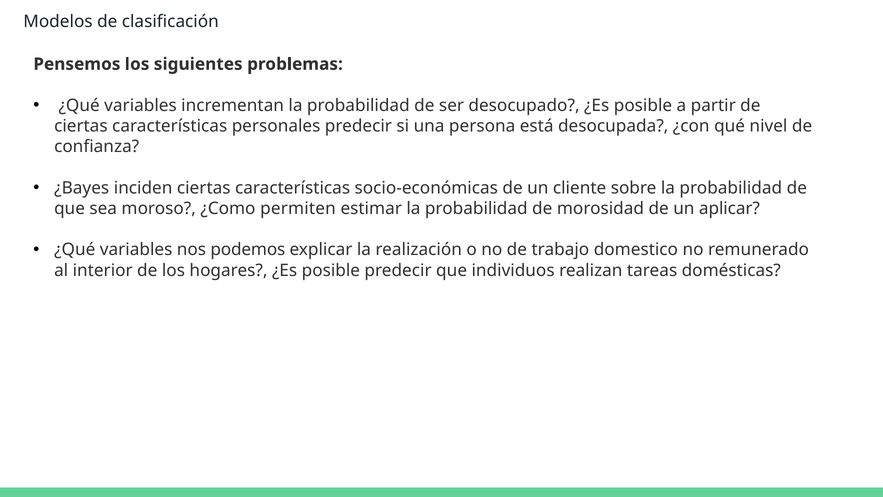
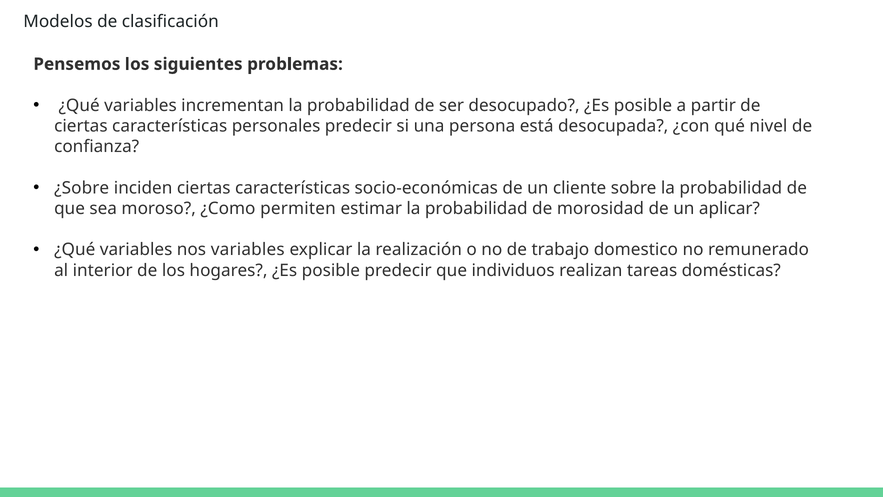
¿Bayes: ¿Bayes -> ¿Sobre (82, 188)
nos podemos: podemos -> variables (248, 250)
